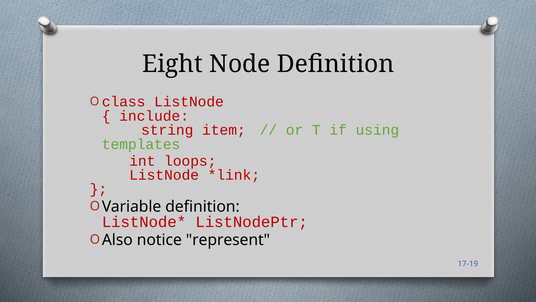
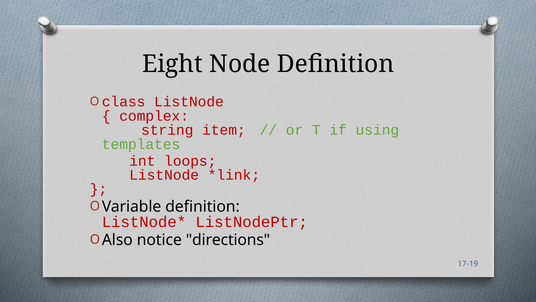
include: include -> complex (154, 116)
represent: represent -> directions (228, 240)
